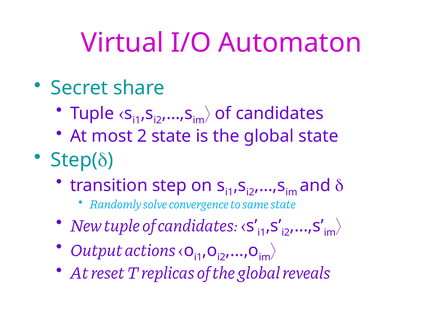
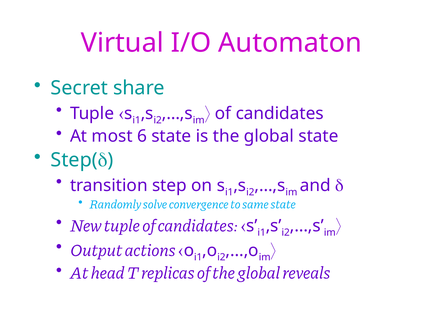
2: 2 -> 6 (142, 136)
reset: reset -> head (108, 273)
